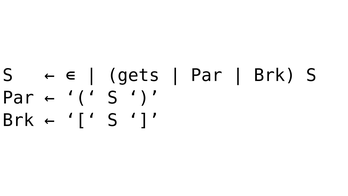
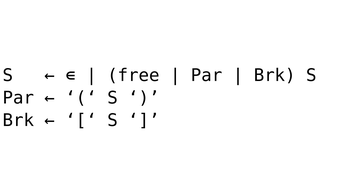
gets: gets -> free (133, 75)
